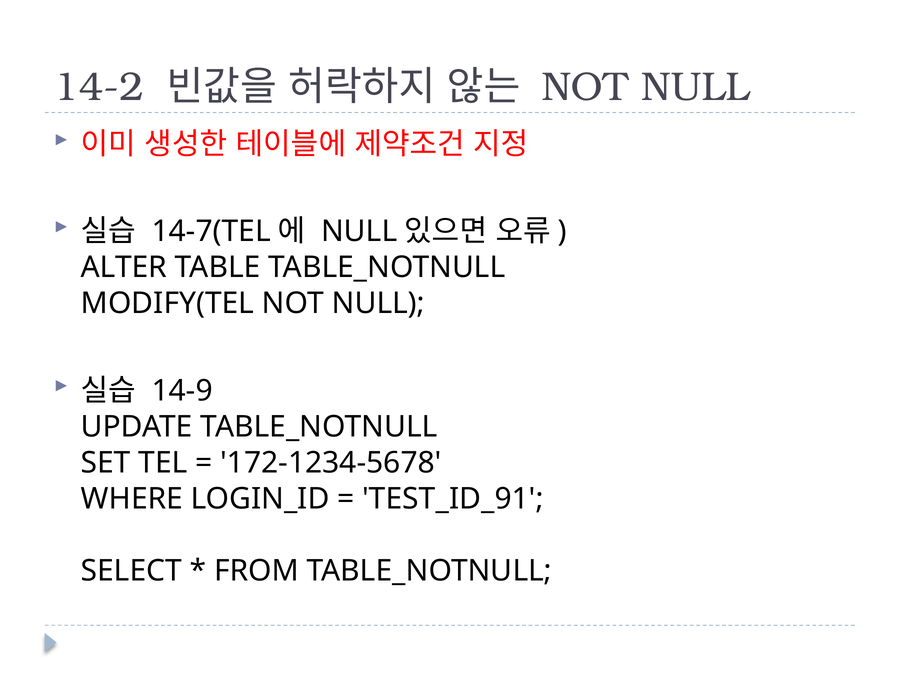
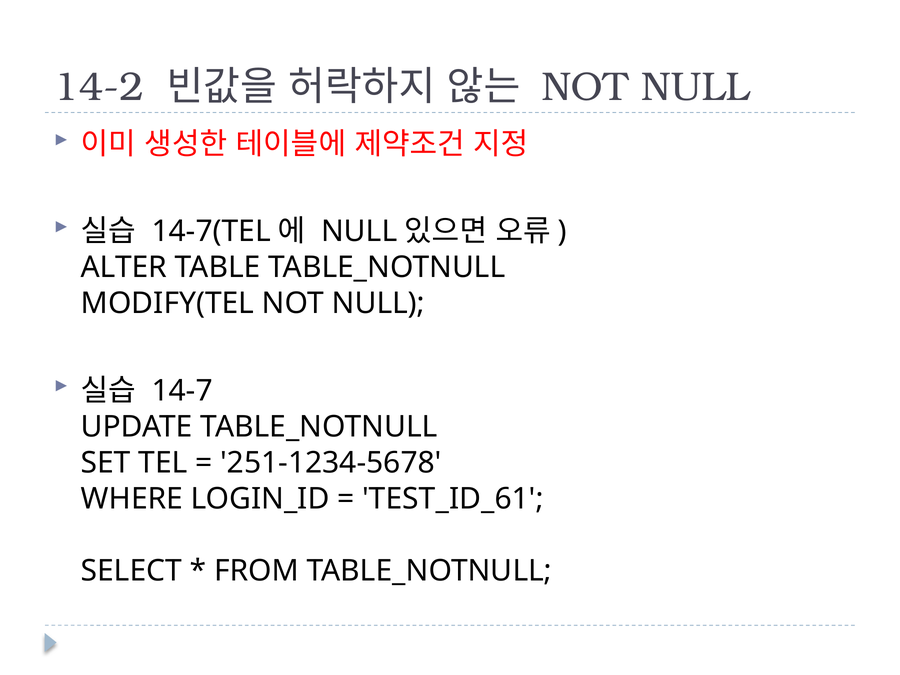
14-9: 14-9 -> 14-7 (182, 391)
172-1234-5678: 172-1234-5678 -> 251-1234-5678 (331, 463)
TEST_ID_91: TEST_ID_91 -> TEST_ID_61 (453, 499)
